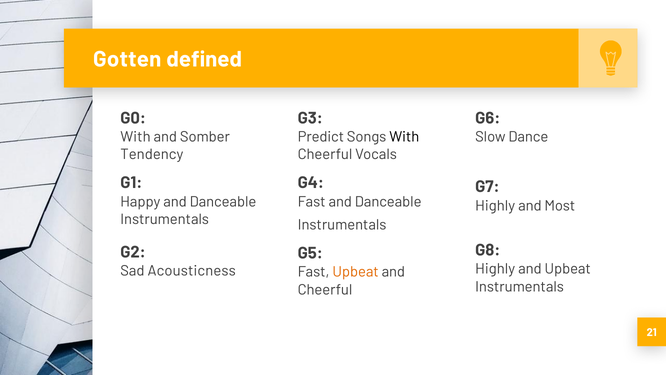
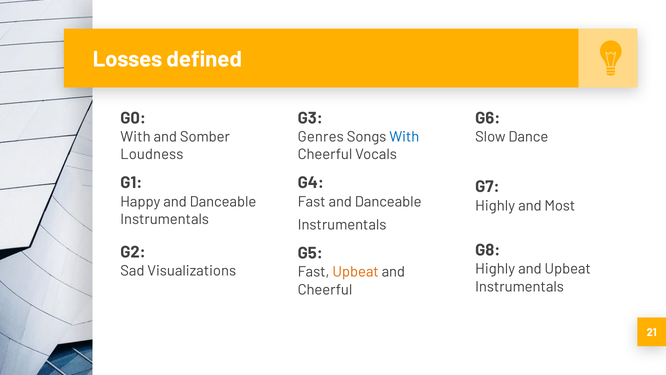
Gotten: Gotten -> Losses (127, 60)
Predict: Predict -> Genres (321, 137)
With colour: black -> blue (404, 137)
Tendency: Tendency -> Loudness (152, 154)
Acousticness: Acousticness -> Visualizations (192, 271)
